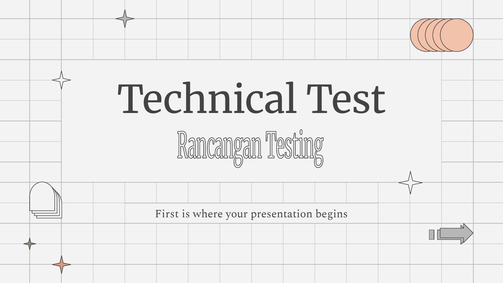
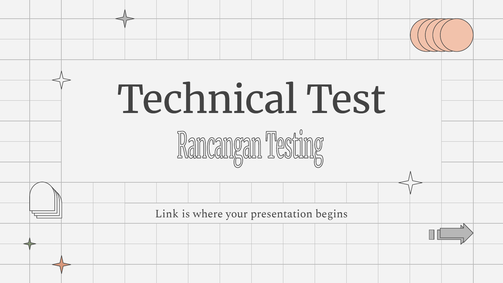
First: First -> Link (167, 214)
